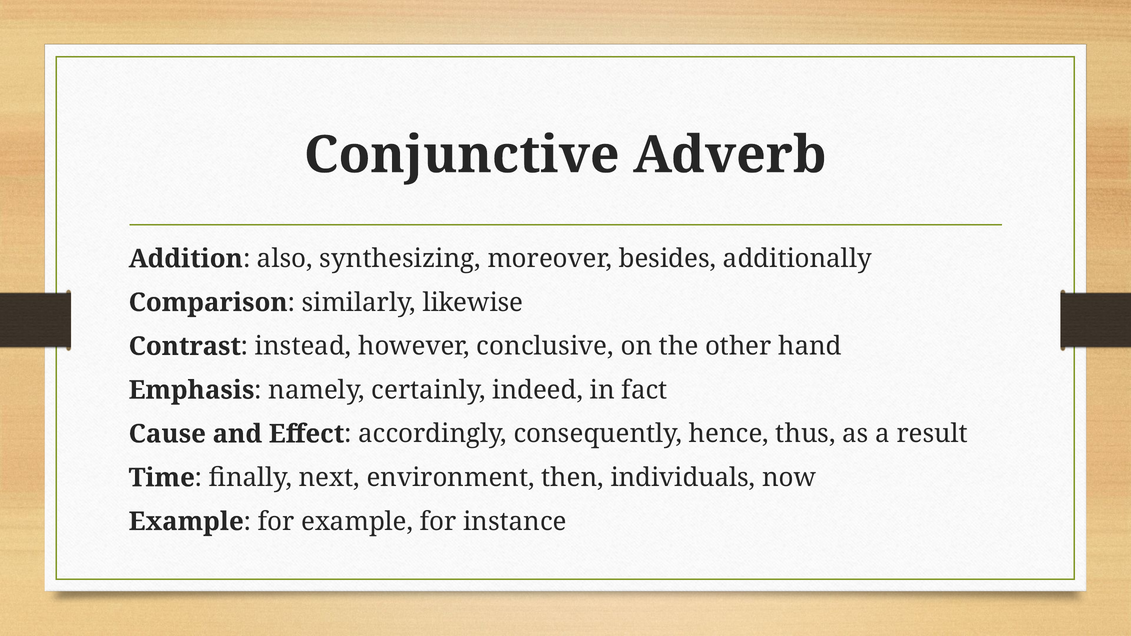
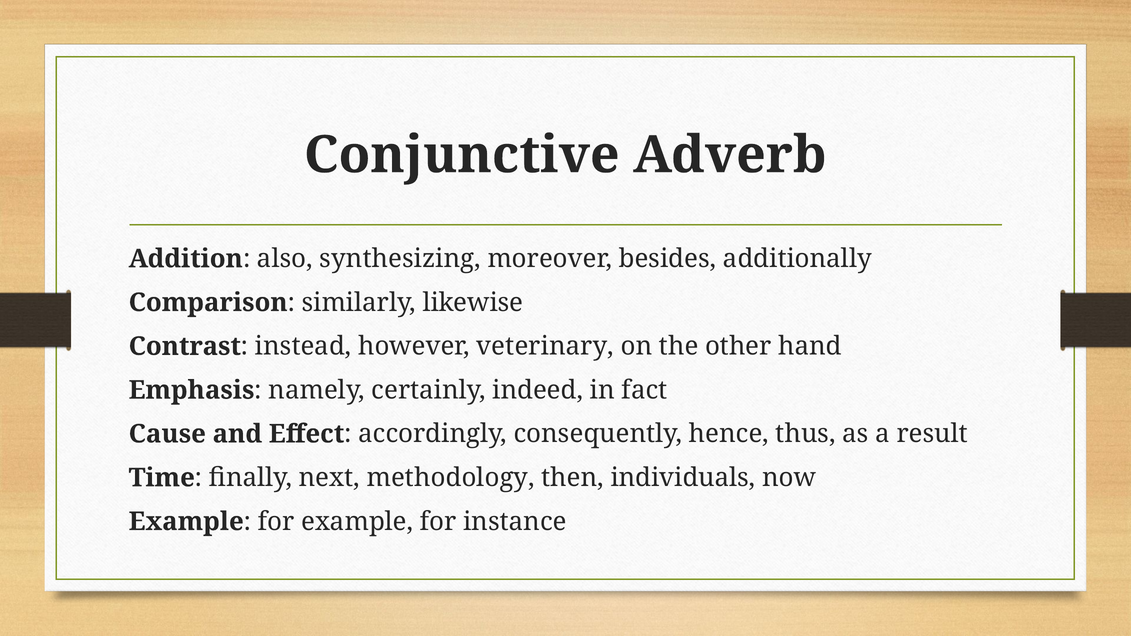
conclusive: conclusive -> veterinary (545, 346)
environment: environment -> methodology (451, 478)
